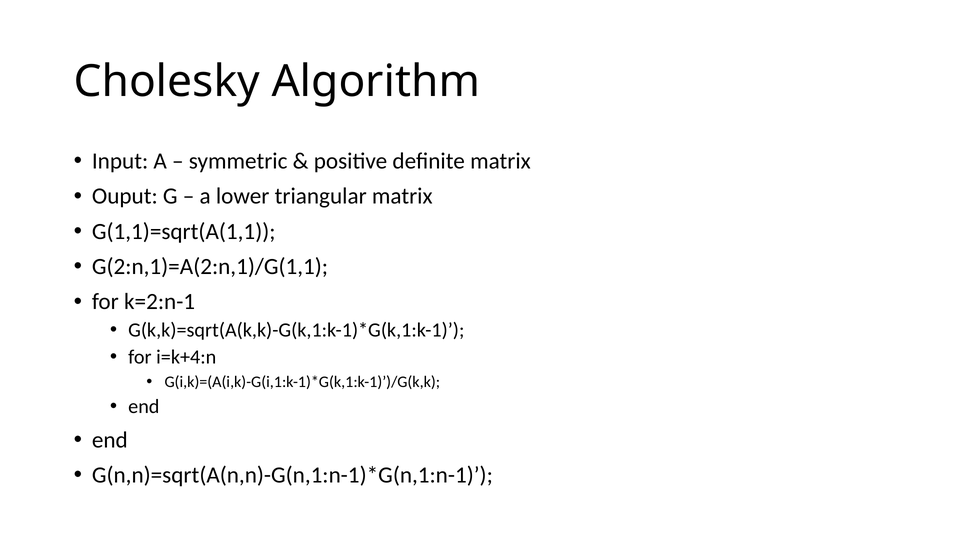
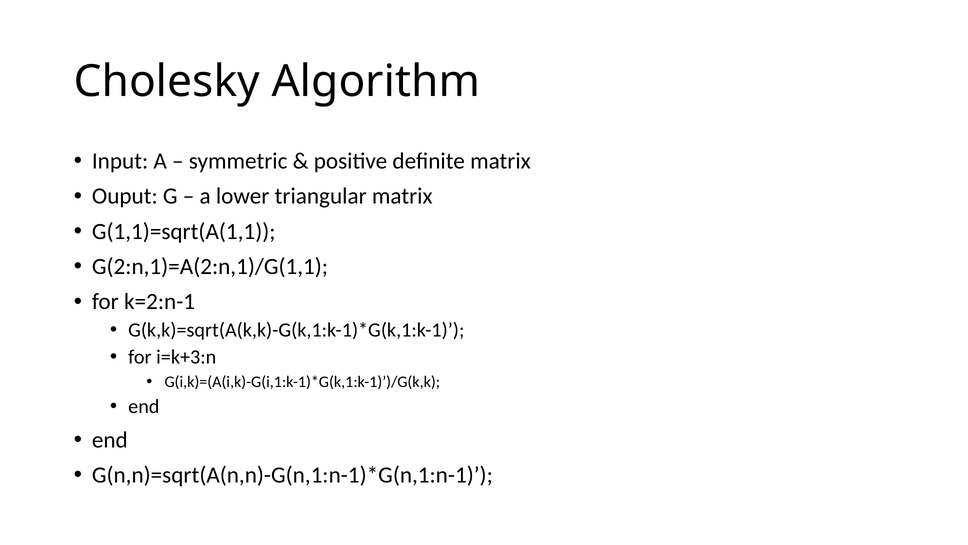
i=k+4:n: i=k+4:n -> i=k+3:n (186, 357)
